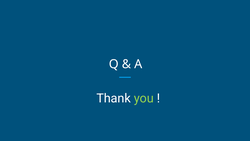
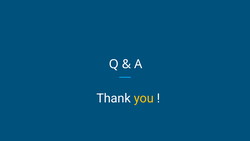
you colour: light green -> yellow (144, 98)
